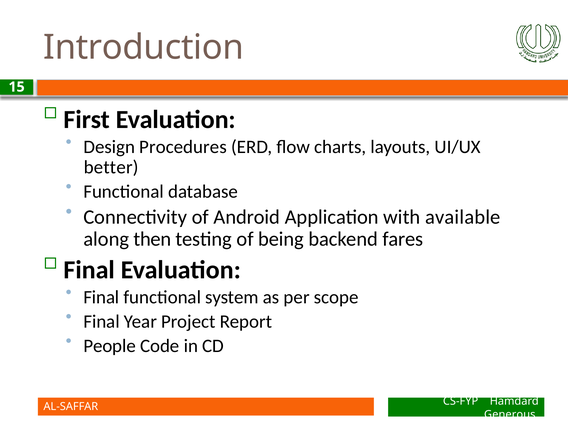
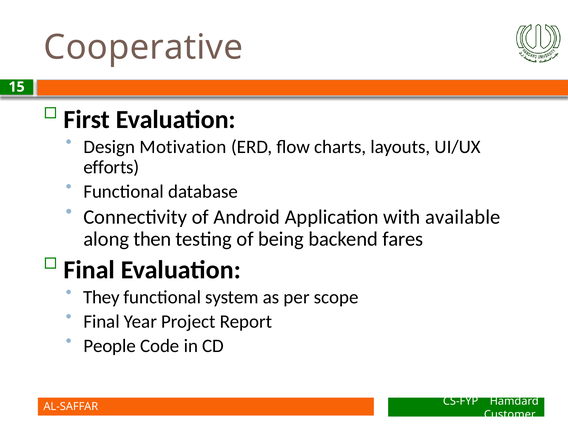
Introduction: Introduction -> Cooperative (143, 47)
Procedures: Procedures -> Motivation (183, 147)
better: better -> efforts (111, 167)
Final: Final -> They (101, 297)
Generous: Generous -> Customer (510, 414)
